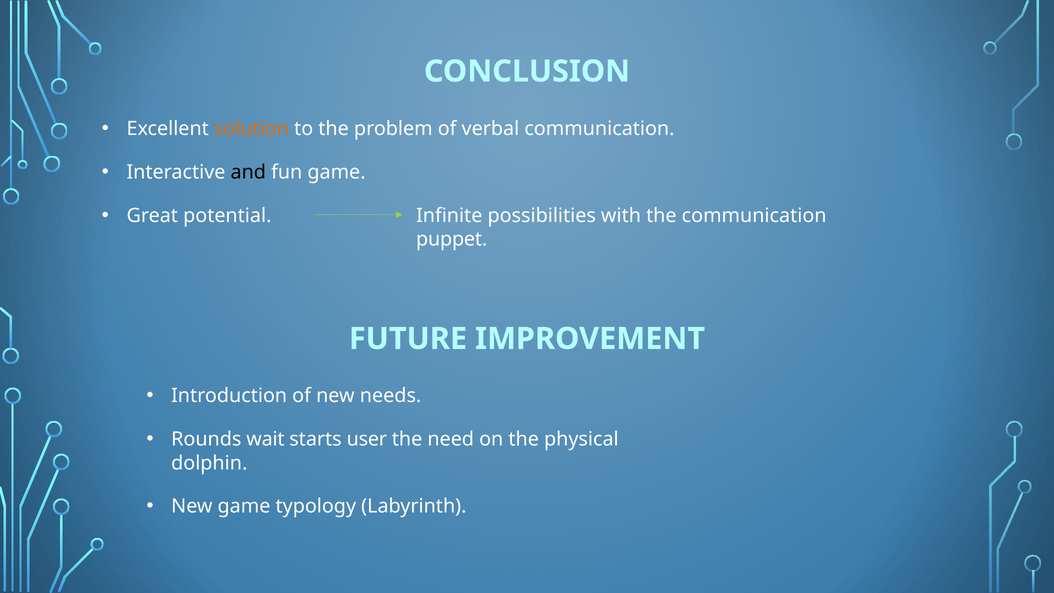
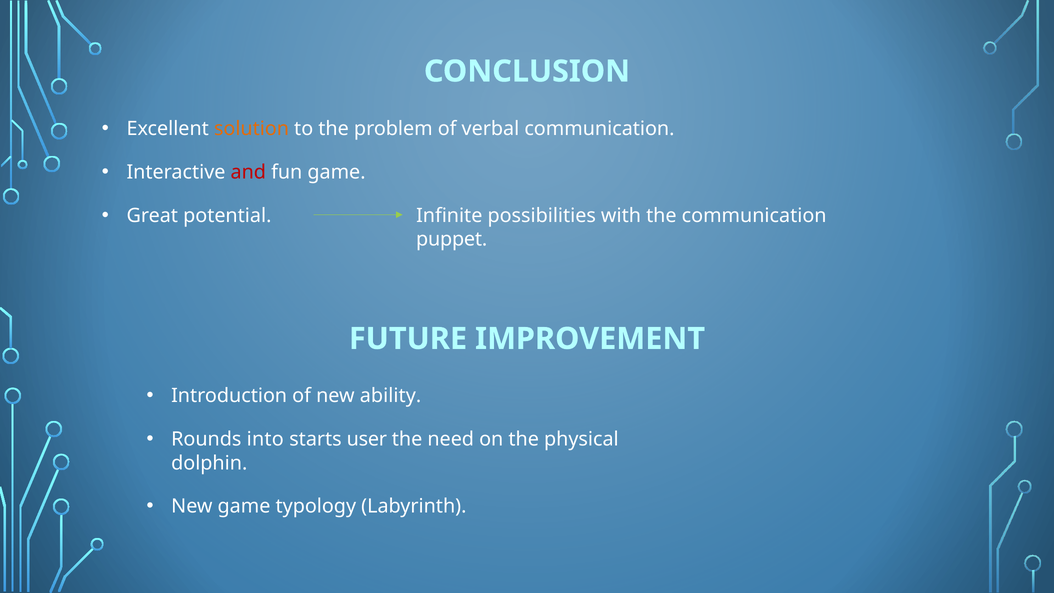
and colour: black -> red (248, 172)
needs: needs -> ability (391, 396)
wait: wait -> into (265, 439)
